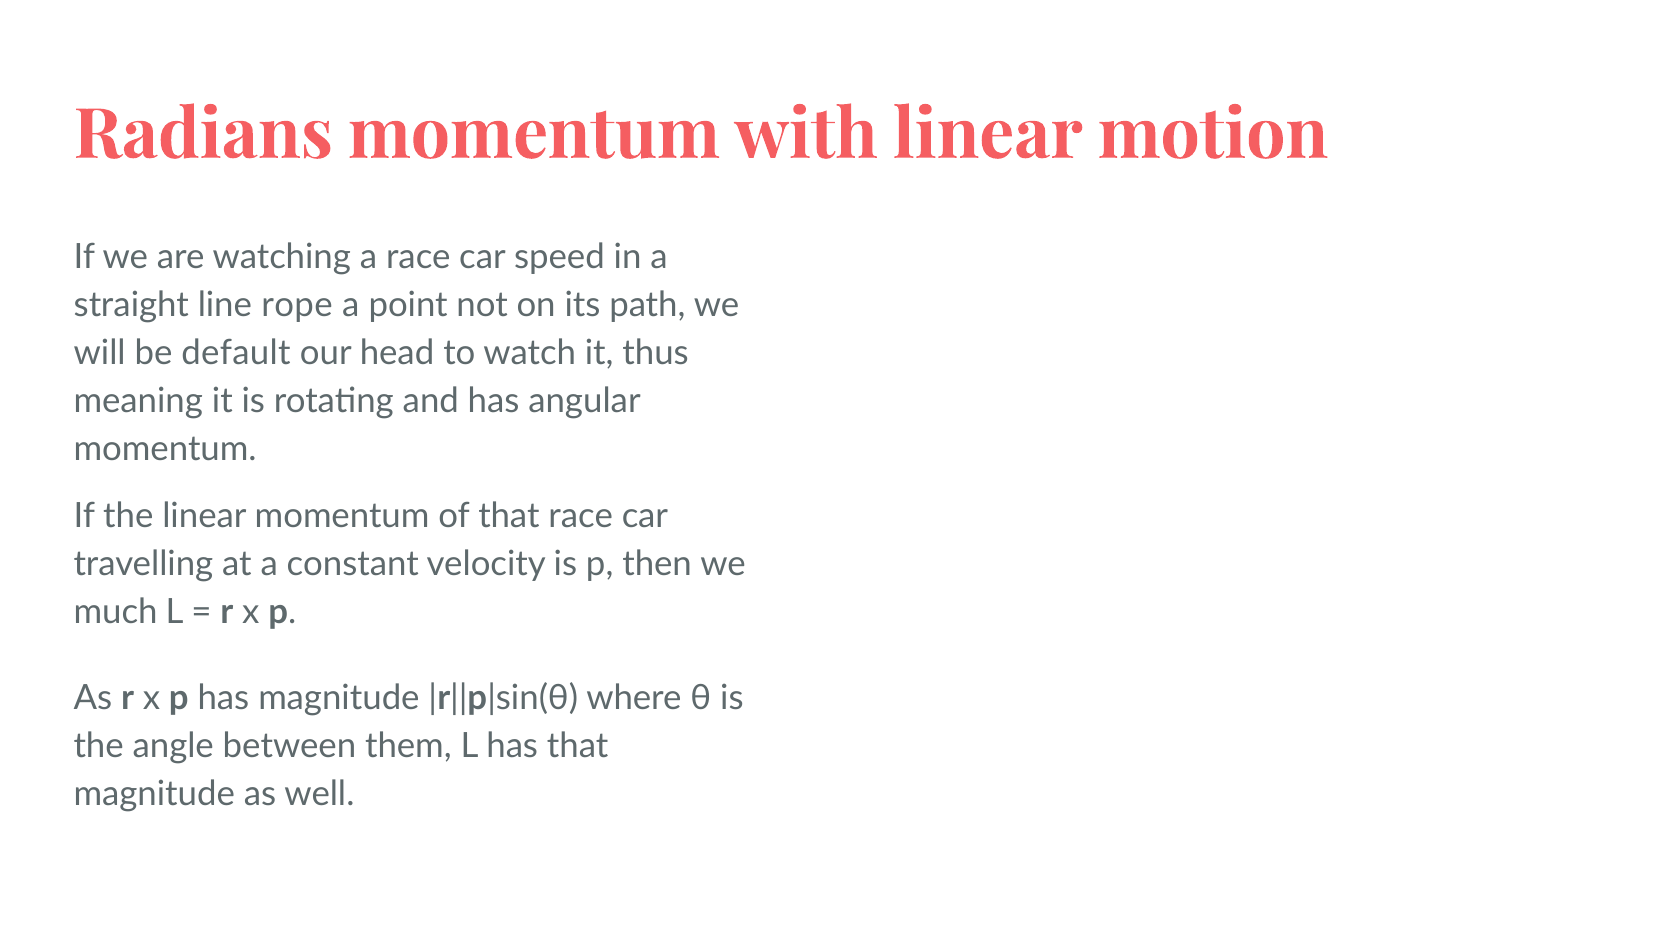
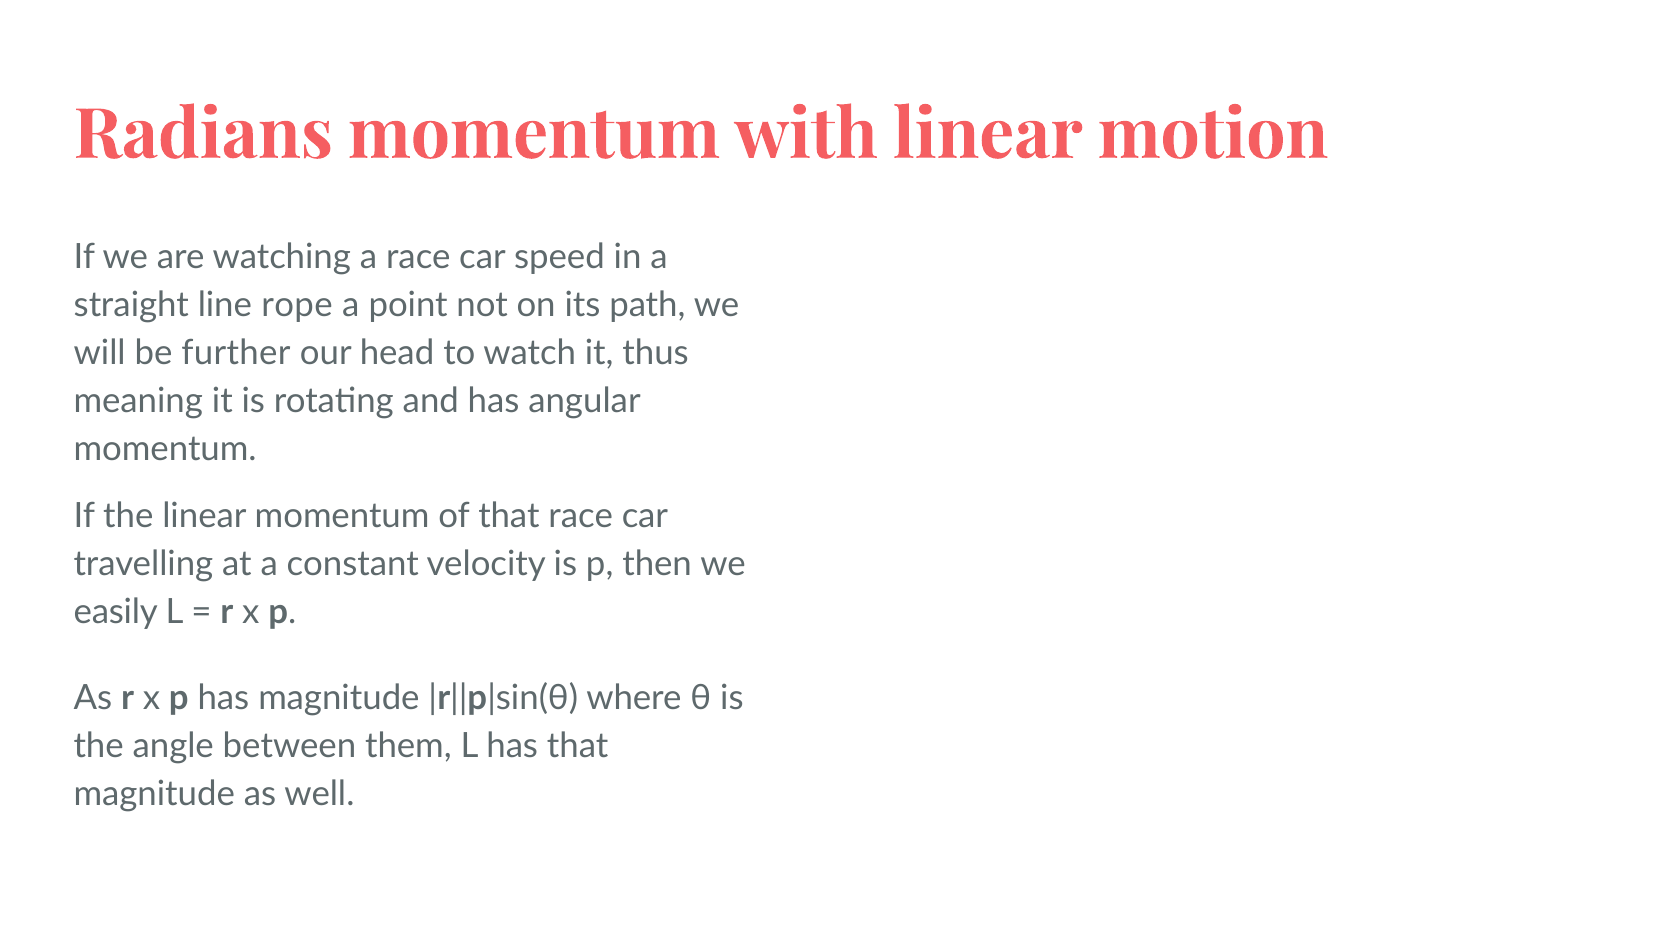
default: default -> further (236, 353)
much: much -> easily (116, 612)
